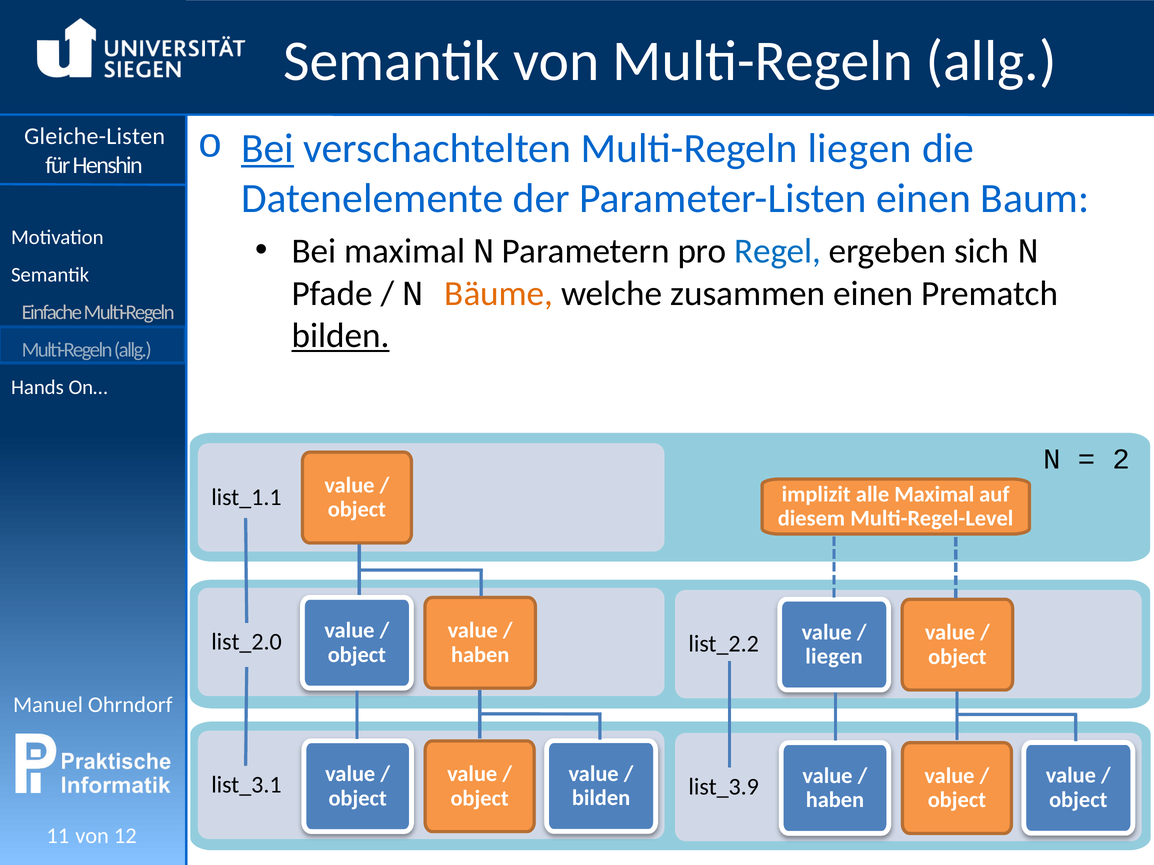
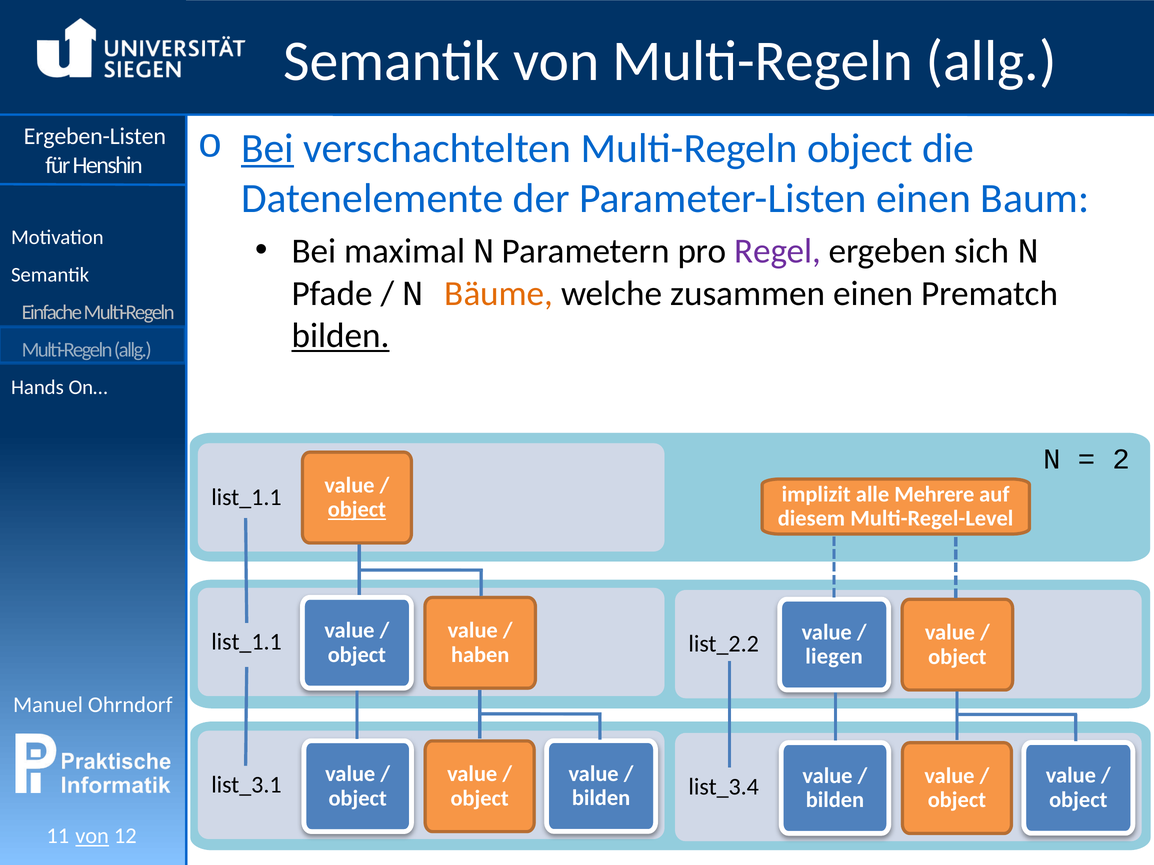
Gleiche-Listen: Gleiche-Listen -> Ergeben-Listen (95, 136)
Multi-Regeln liegen: liegen -> object (860, 149)
Regel colour: blue -> purple (778, 251)
alle Maximal: Maximal -> Mehrere (934, 495)
object underline: none -> present (357, 510)
list_2.0: list_2.0 -> list_1.1 (246, 642)
list_3.9: list_3.9 -> list_3.4 (724, 787)
haben: haben -> bilden (835, 800)
von underline: none -> present (92, 836)
